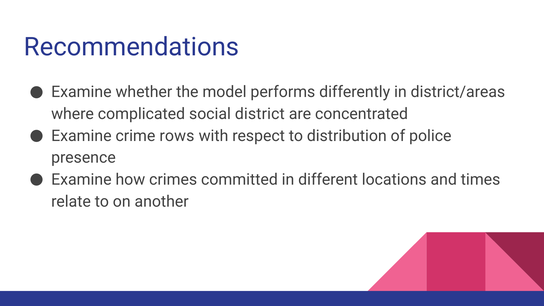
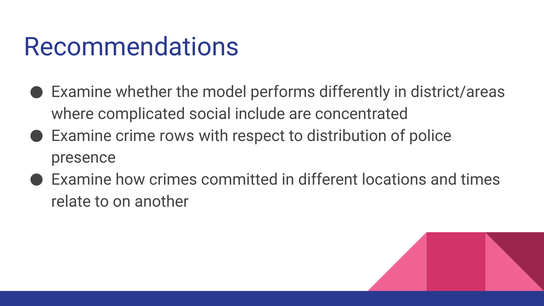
district: district -> include (260, 114)
